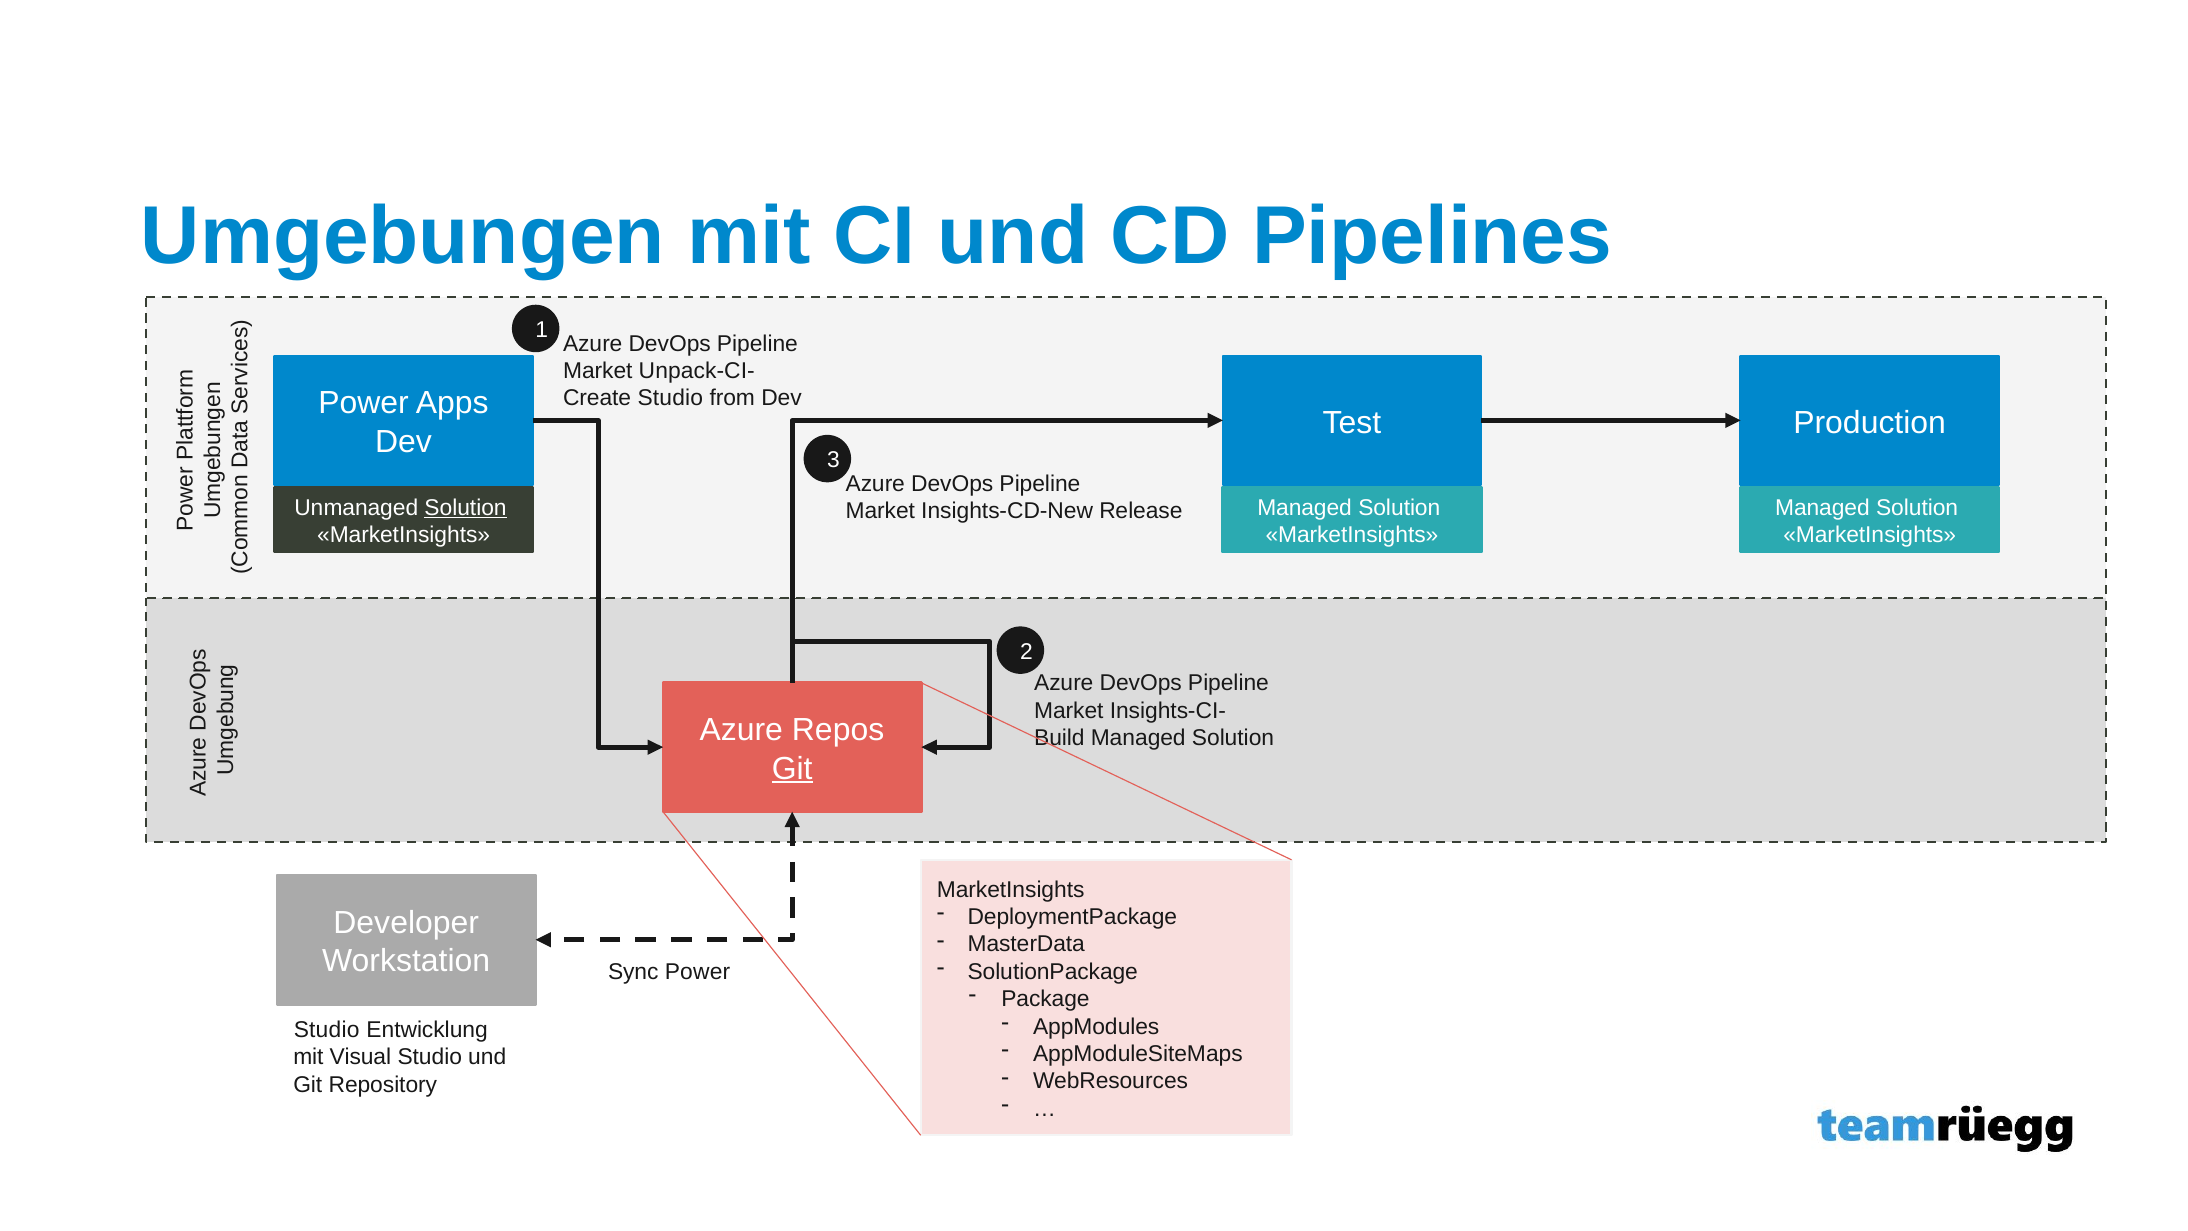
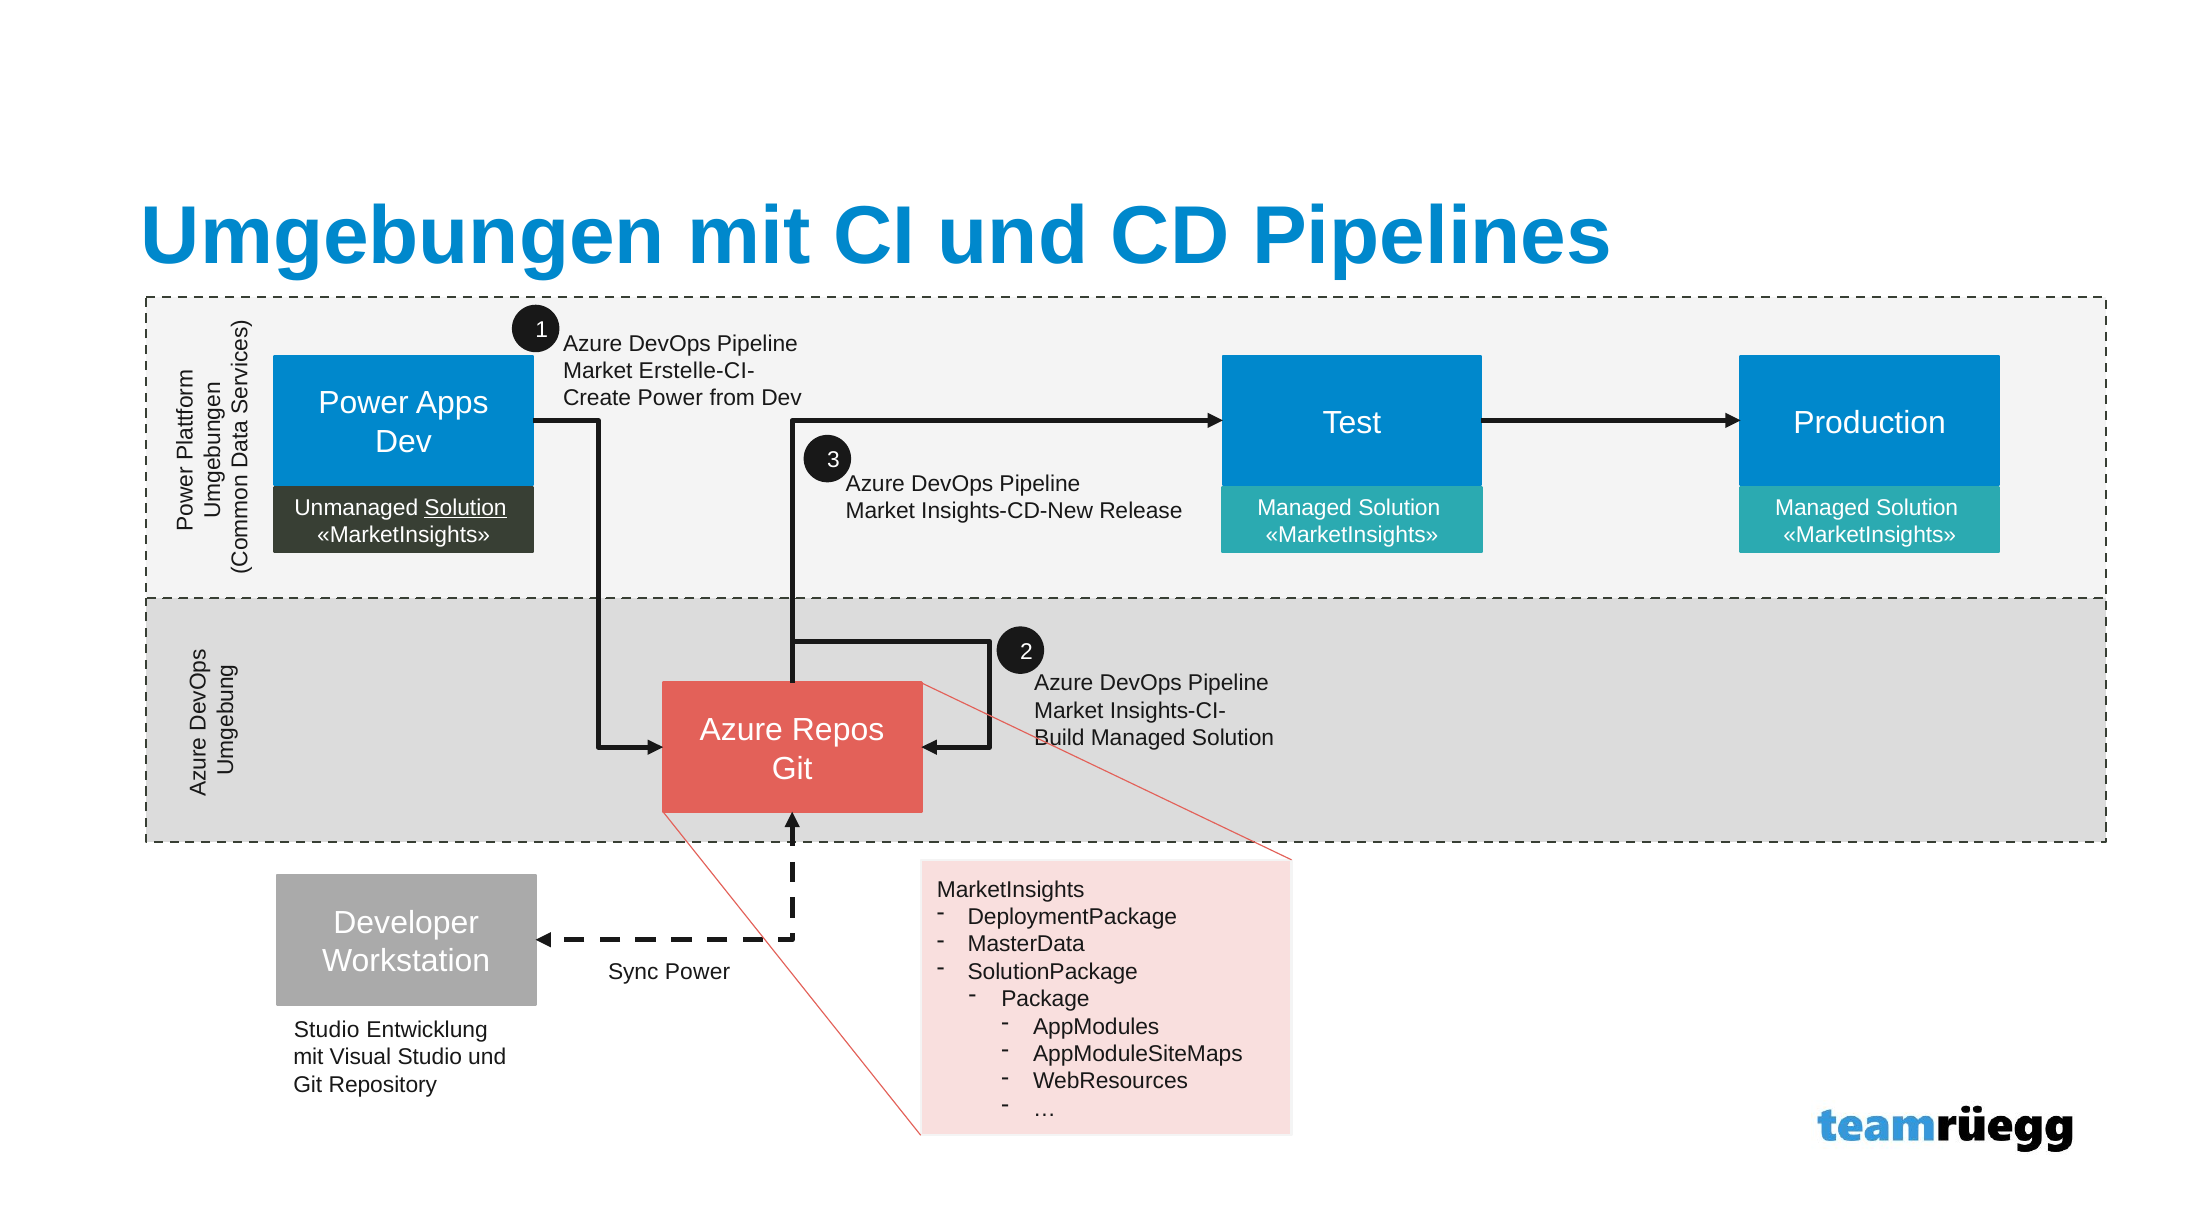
Unpack-CI-: Unpack-CI- -> Erstelle-CI- (697, 371)
Create Studio: Studio -> Power (670, 398)
Git underline: present -> none (792, 769)
